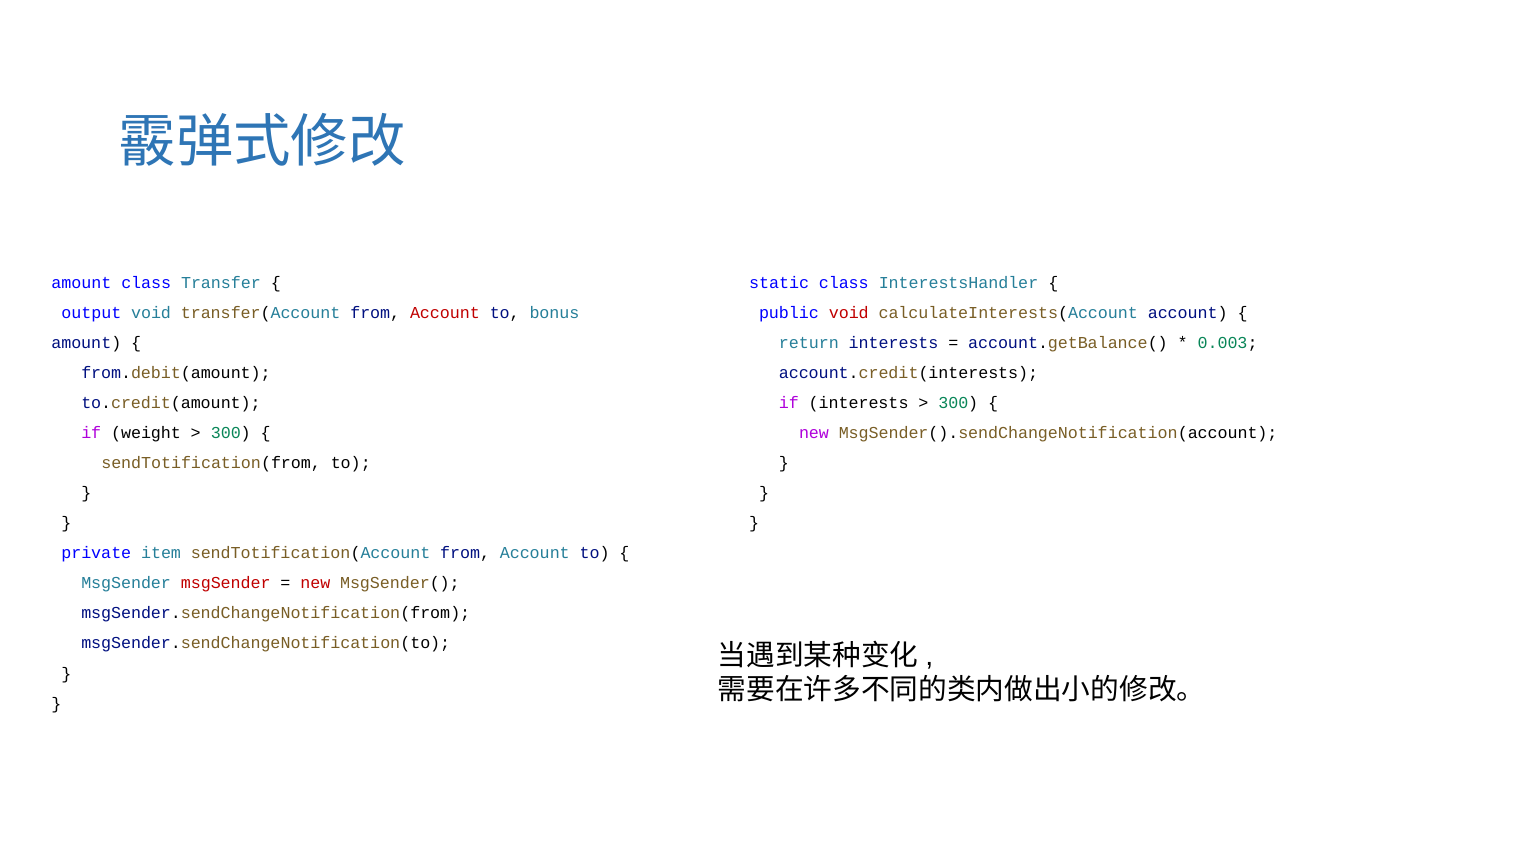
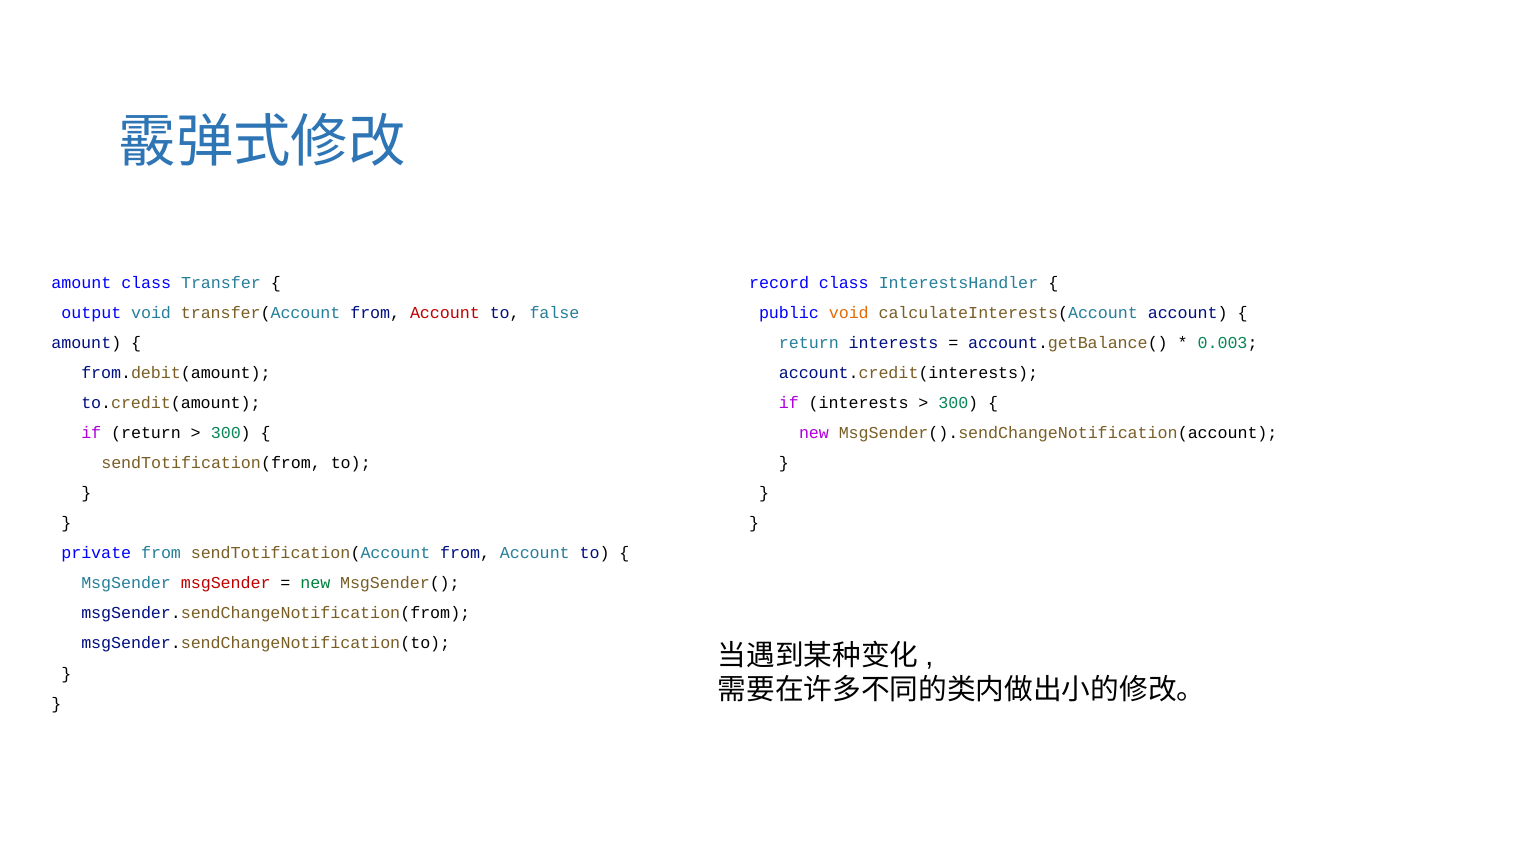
static: static -> record (779, 283)
bonus: bonus -> false (554, 313)
void colour: red -> orange (849, 313)
if weight: weight -> return (146, 433)
private item: item -> from (161, 554)
new colour: red -> green (315, 584)
